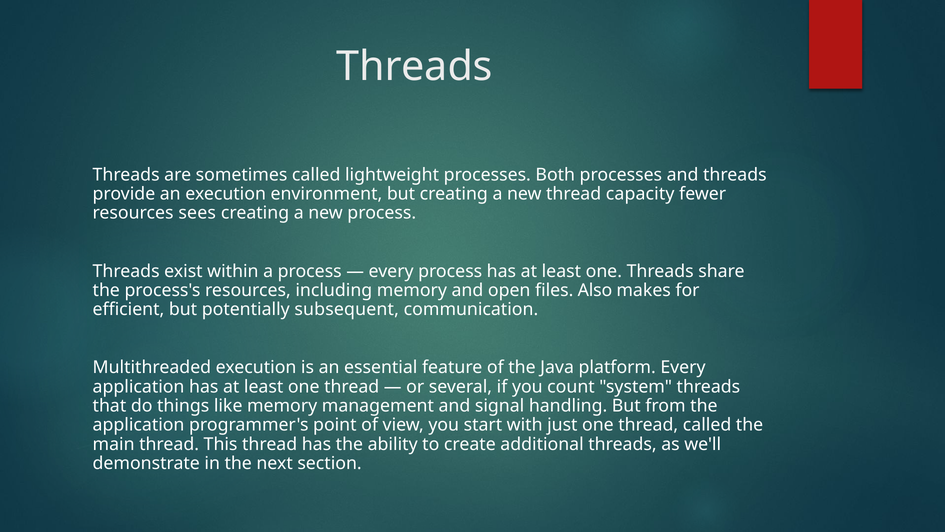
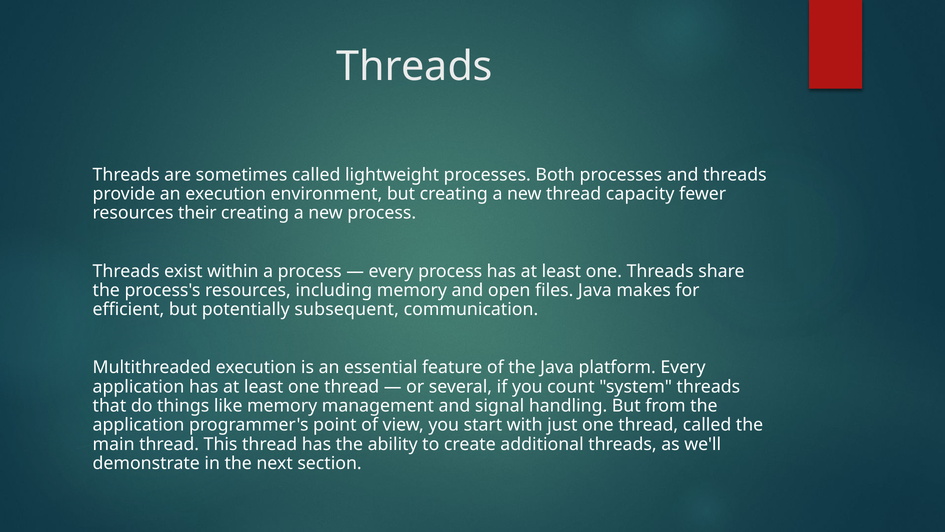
sees: sees -> their (197, 213)
files Also: Also -> Java (595, 290)
